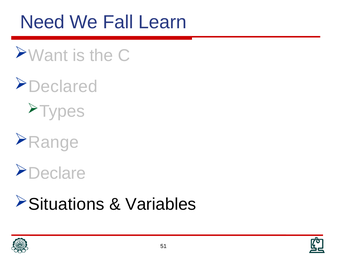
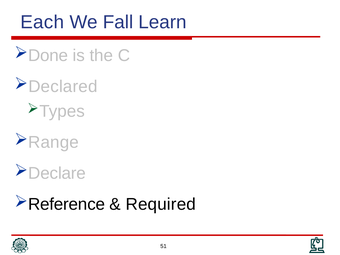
Need: Need -> Each (42, 22)
Want: Want -> Done (48, 56)
Situations: Situations -> Reference (67, 204)
Variables: Variables -> Required (161, 204)
